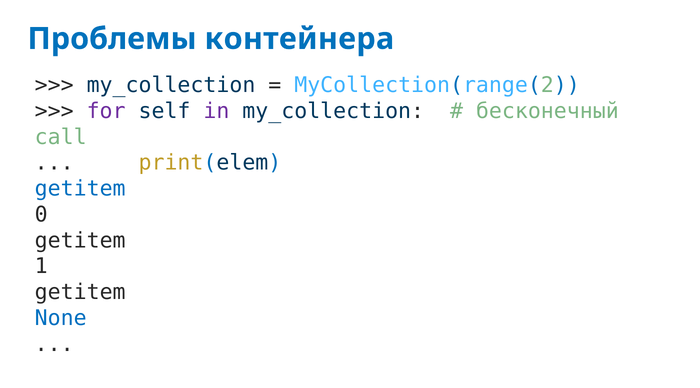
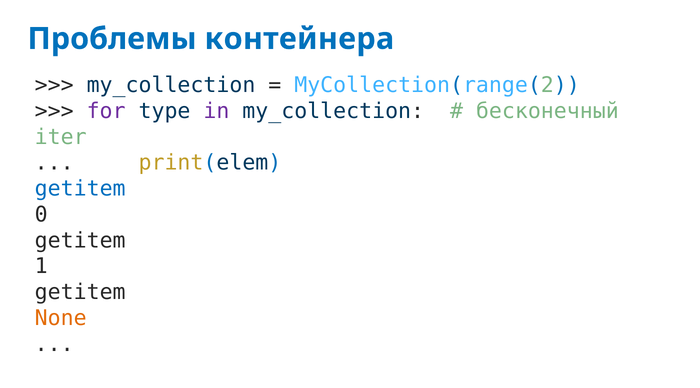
self: self -> type (165, 111)
call: call -> iter (61, 137)
None colour: blue -> orange (61, 318)
